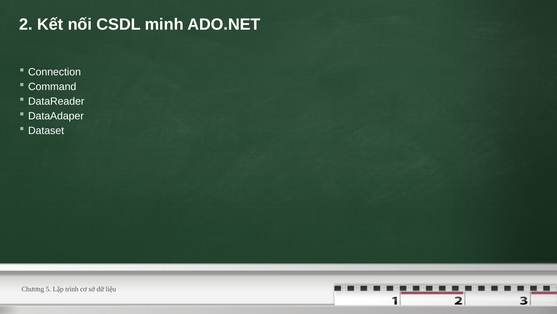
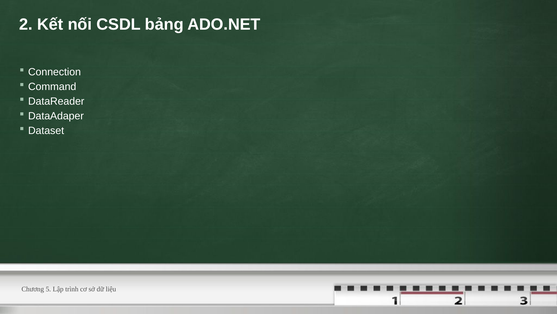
minh: minh -> bảng (164, 24)
